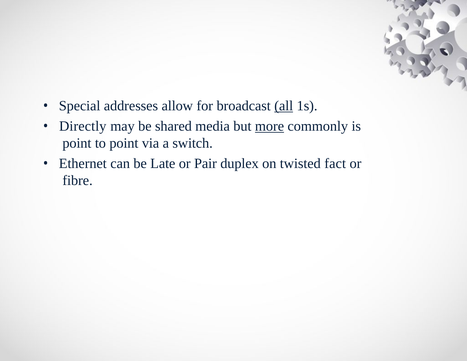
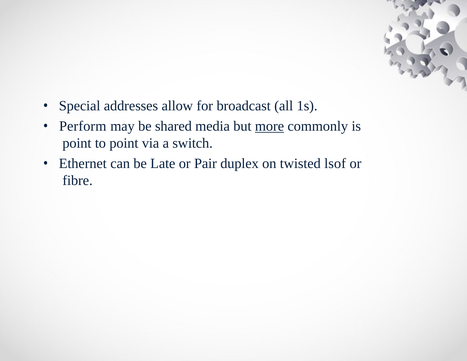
all underline: present -> none (284, 106)
Directly: Directly -> Perform (83, 126)
fact: fact -> lsof (335, 164)
